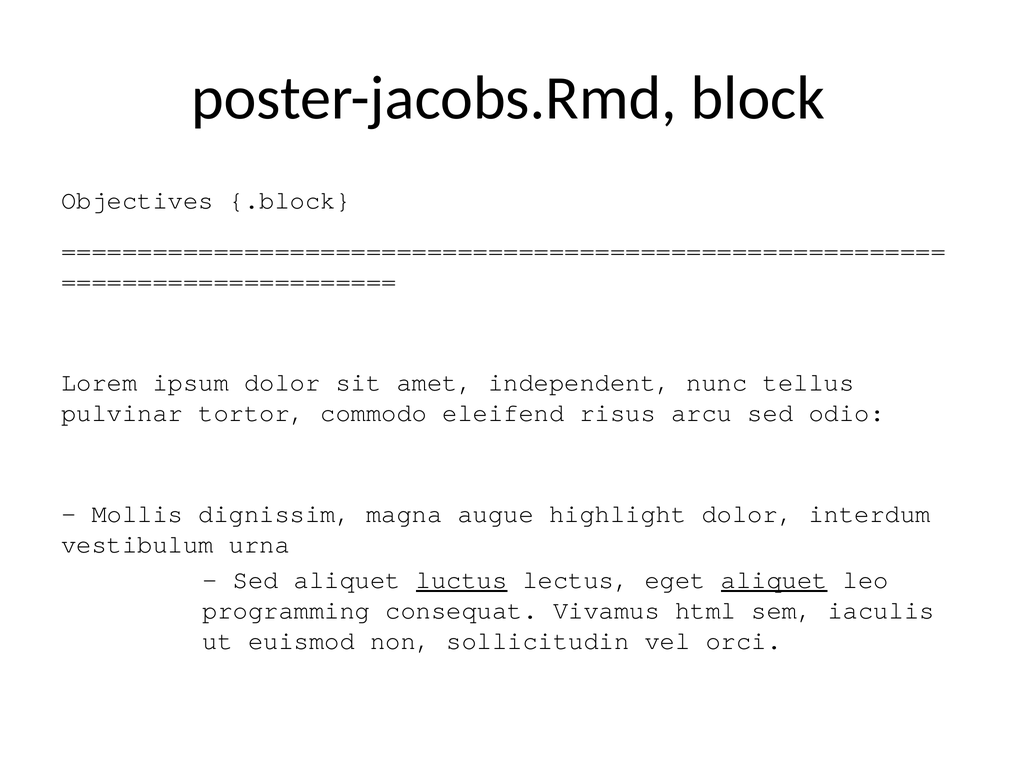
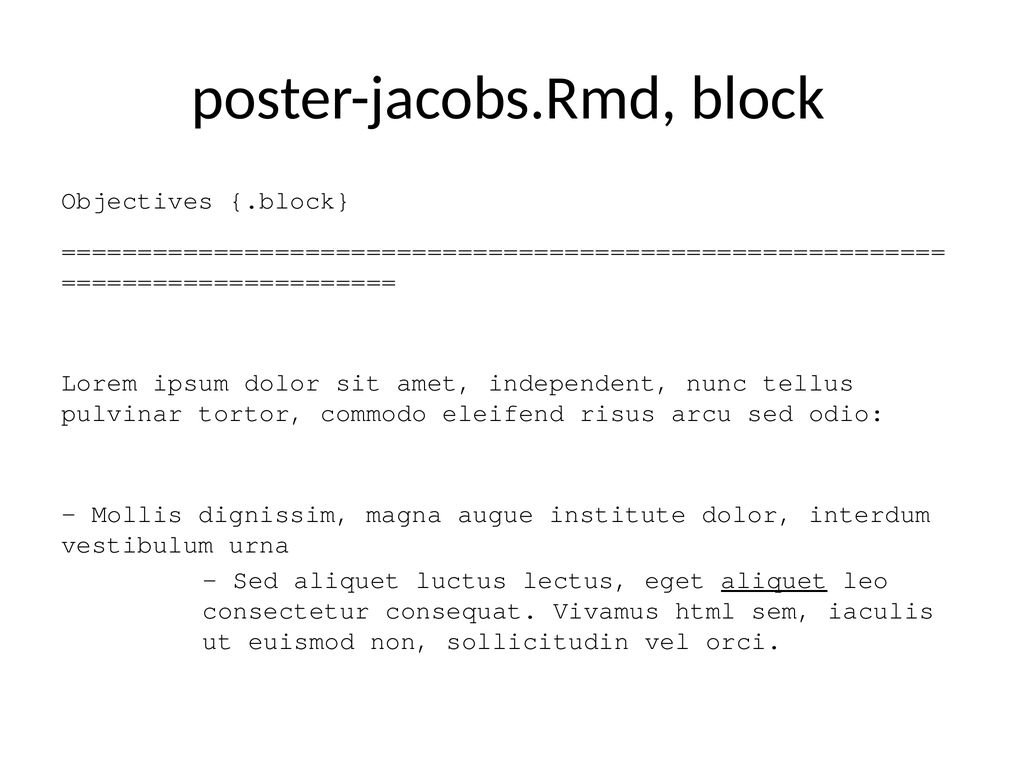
highlight: highlight -> institute (618, 514)
luctus underline: present -> none (462, 580)
programming: programming -> consectetur (286, 610)
